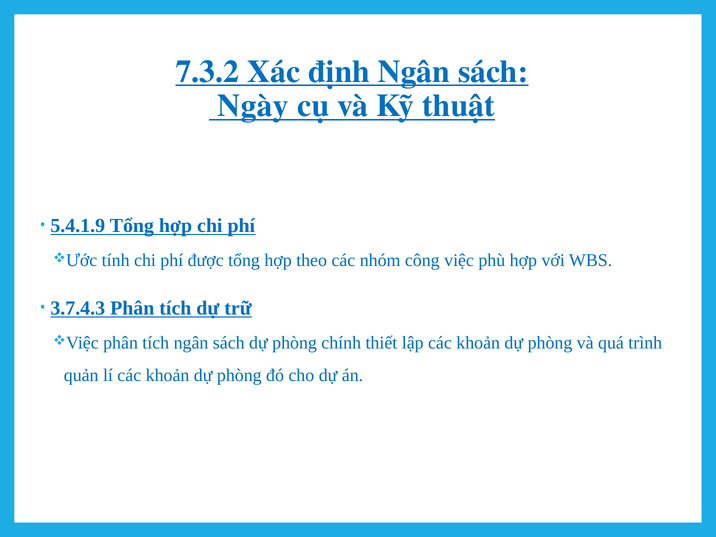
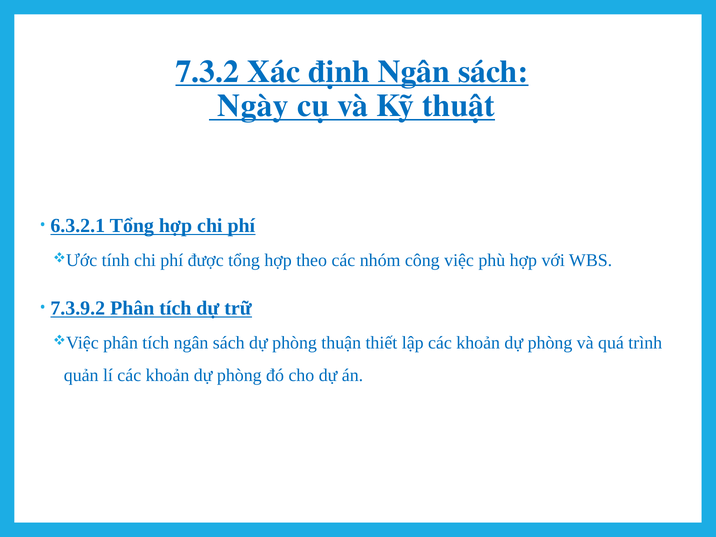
5.4.1.9: 5.4.1.9 -> 6.3.2.1 (78, 226)
3.7.4.3: 3.7.4.3 -> 7.3.9.2 (78, 308)
chính: chính -> thuận (341, 343)
